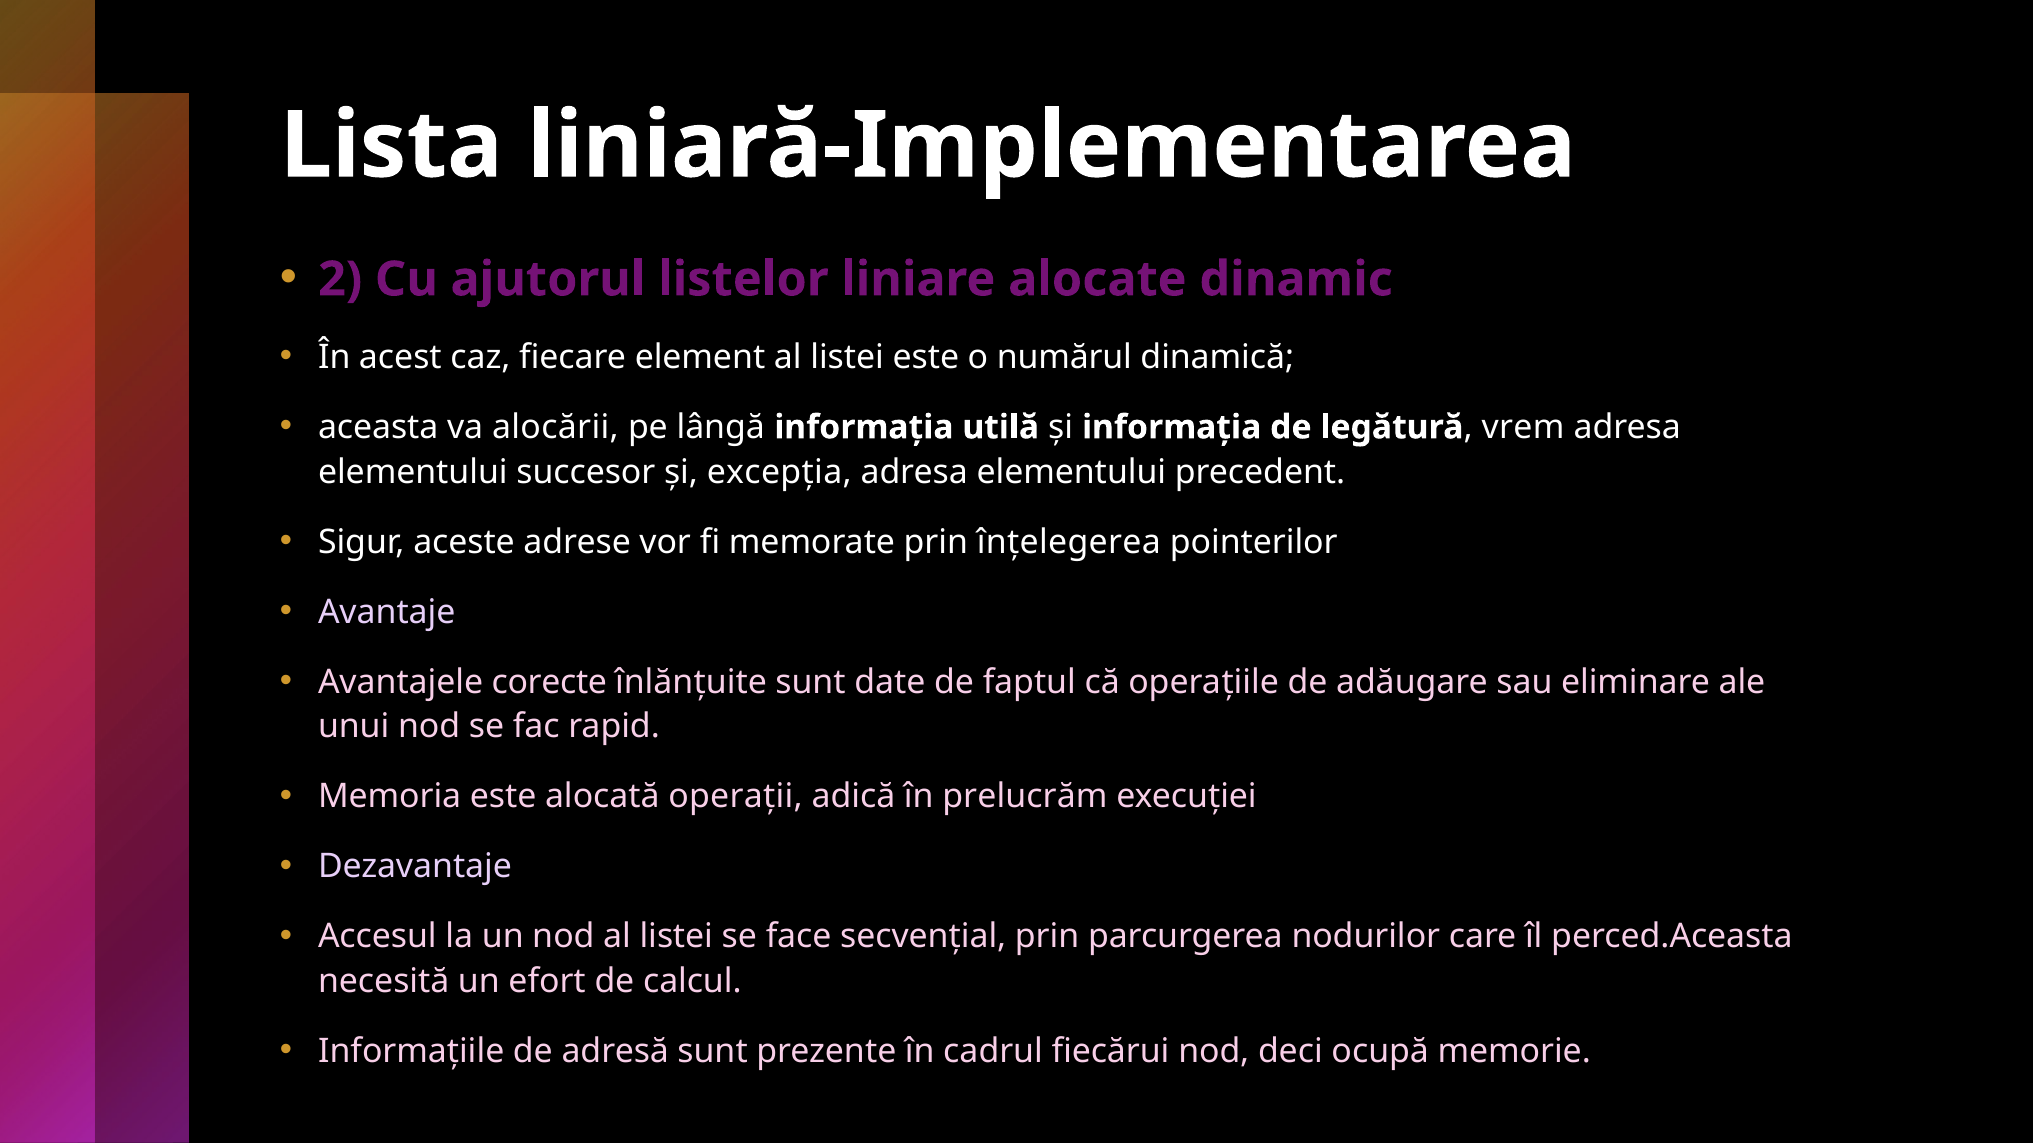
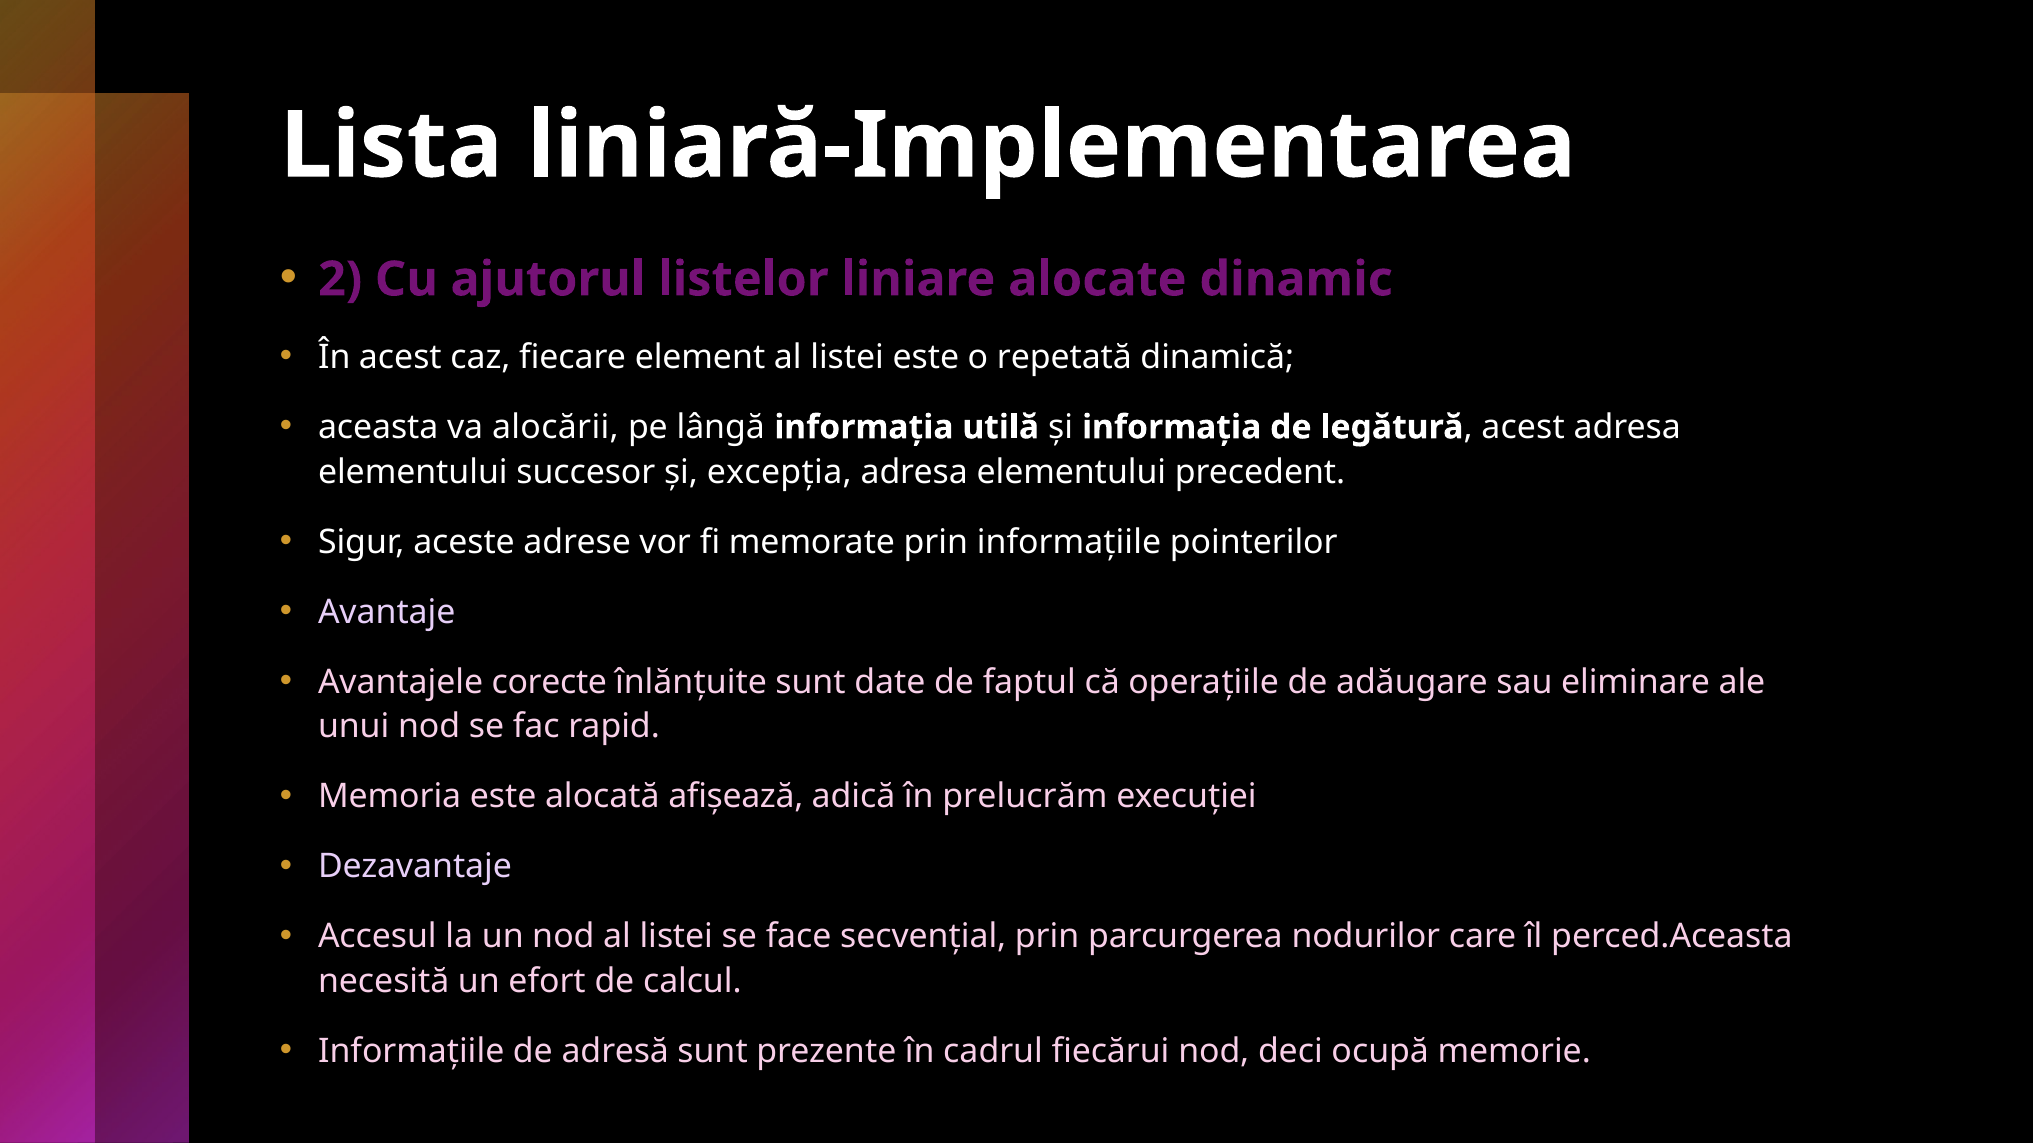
numărul: numărul -> repetată (1064, 357)
legătură vrem: vrem -> acest (1523, 427)
prin înțelegerea: înțelegerea -> informațiile (1069, 542)
operații: operații -> afișează (736, 797)
